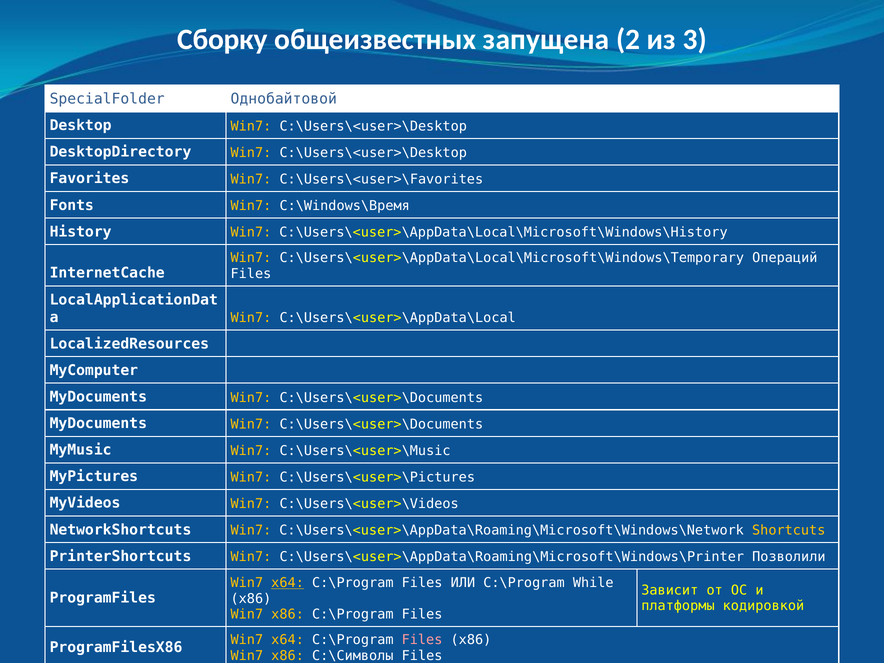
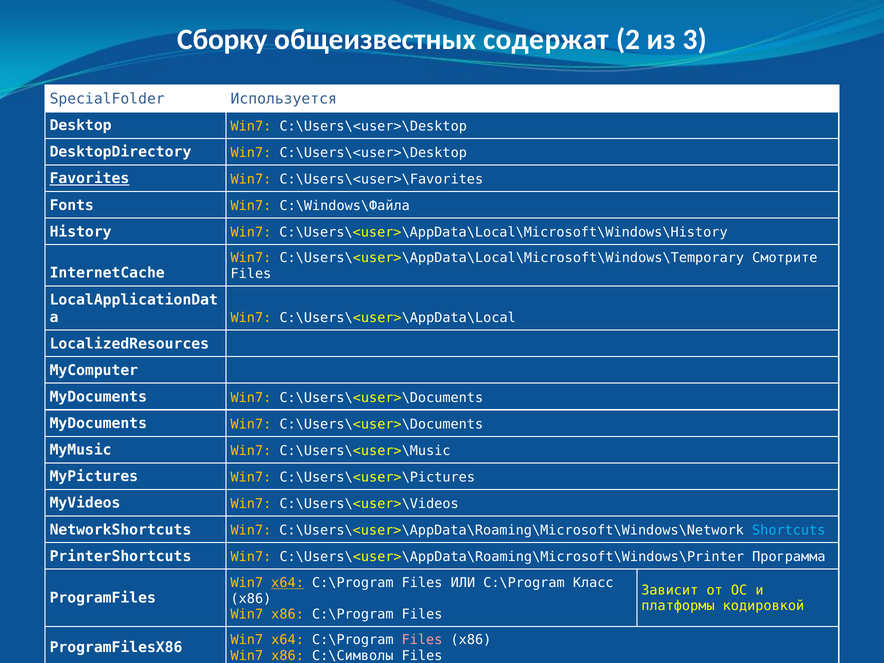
запущена: запущена -> содержат (546, 39)
Однобайтовой: Однобайтовой -> Используется (284, 99)
Favorites underline: none -> present (89, 179)
C:\Windows\Время: C:\Windows\Время -> C:\Windows\Файла (345, 206)
Операций: Операций -> Смотрите (785, 258)
Shortcuts colour: yellow -> light blue (789, 530)
Позволили: Позволили -> Программа (789, 557)
While: While -> Класс (593, 583)
